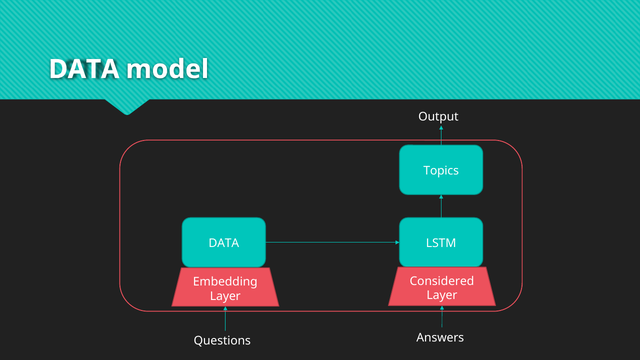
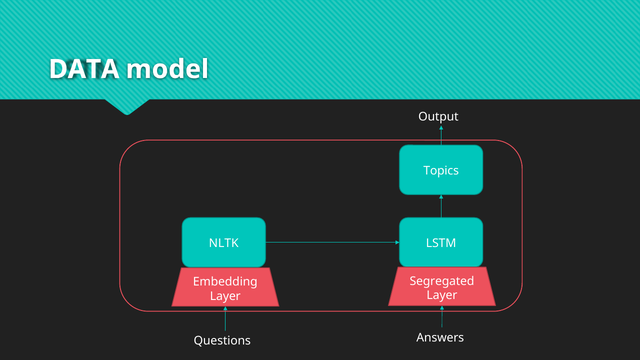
DATA: DATA -> NLTK (224, 243)
Considered: Considered -> Segregated (442, 281)
